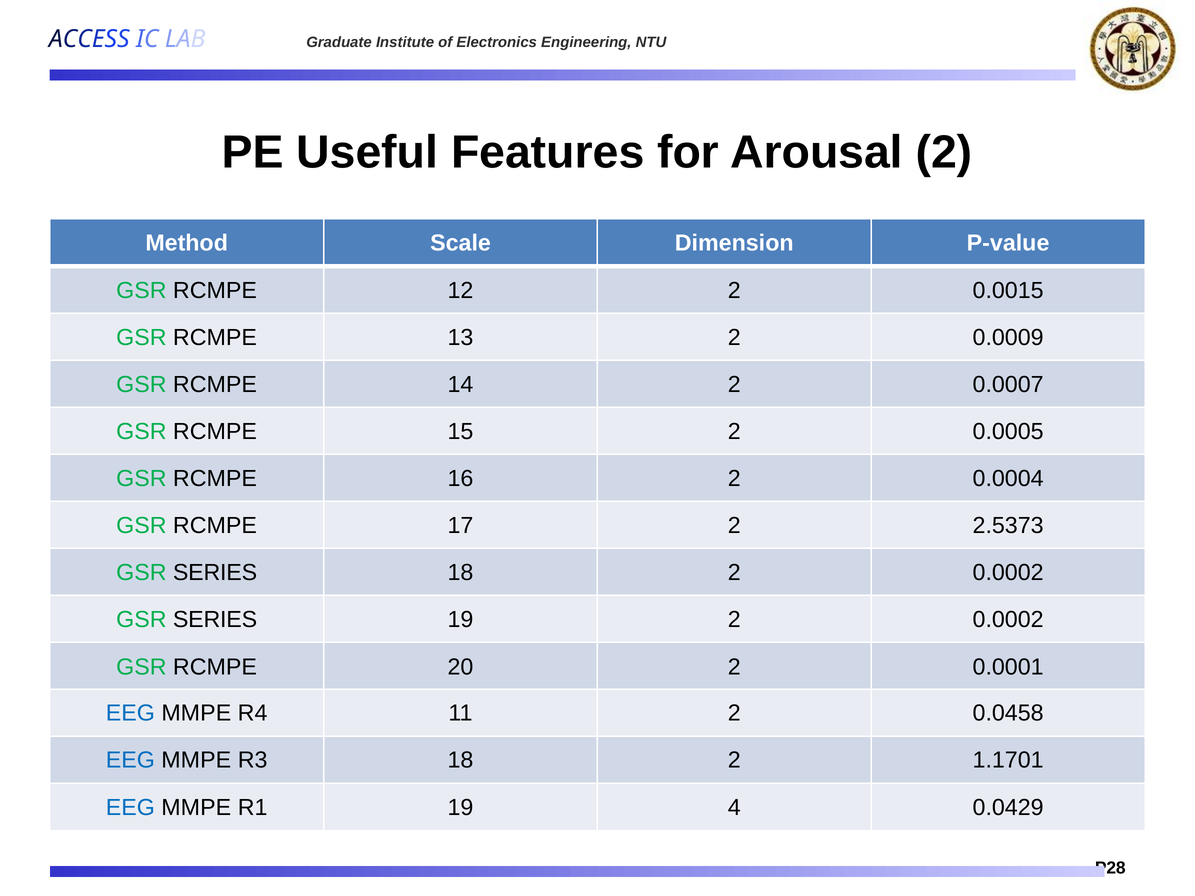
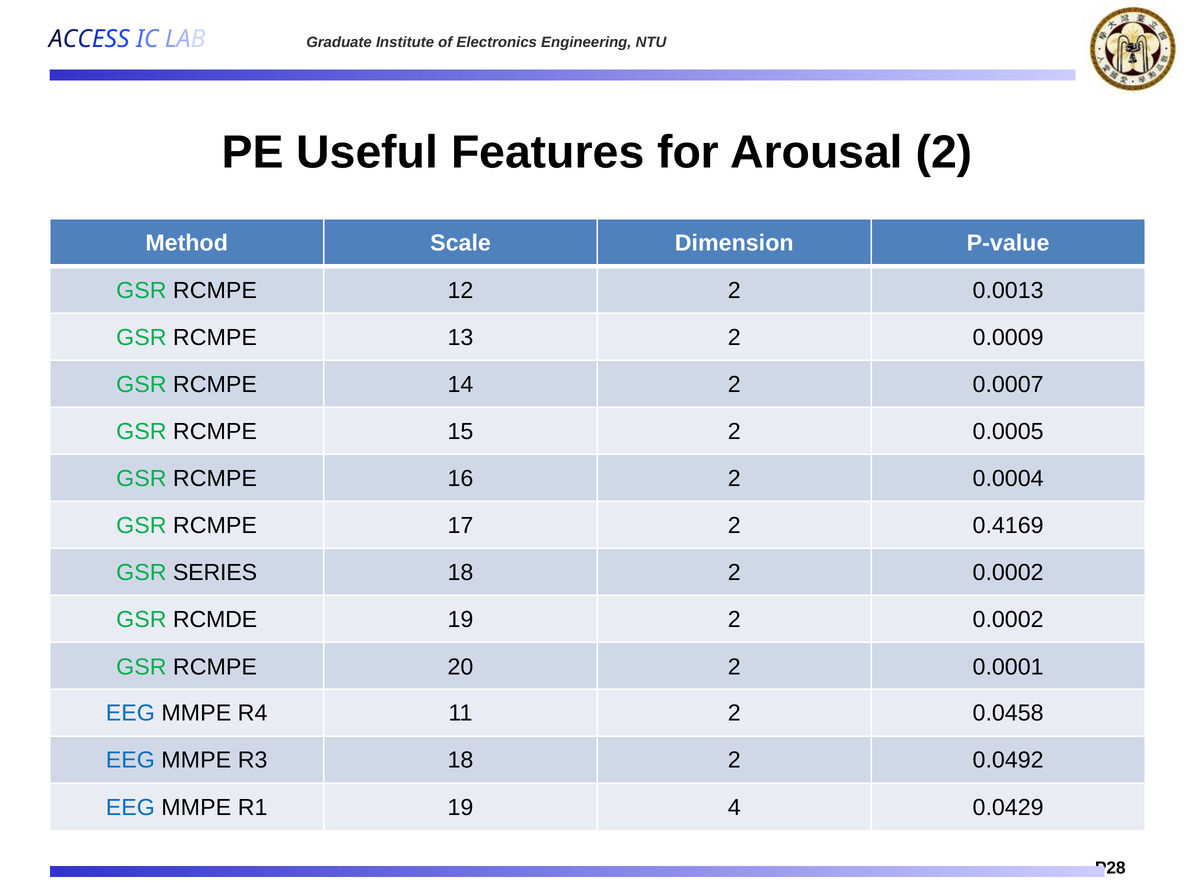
0.0015: 0.0015 -> 0.0013 (1008, 291)
2.5373: 2.5373 -> 0.4169 (1008, 526)
SERIES: SERIES -> RCMDE (215, 620)
1.1701: 1.1701 -> 0.0492 (1008, 761)
